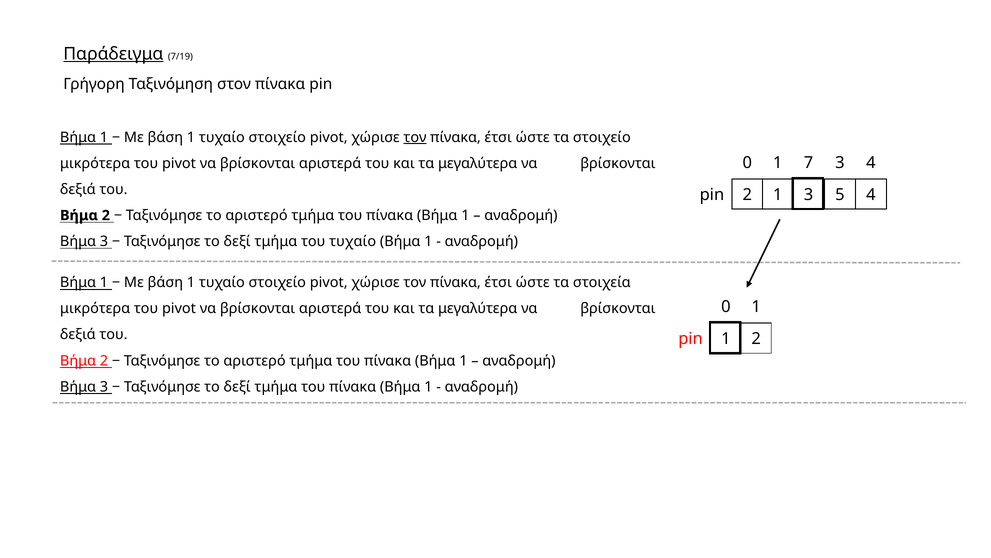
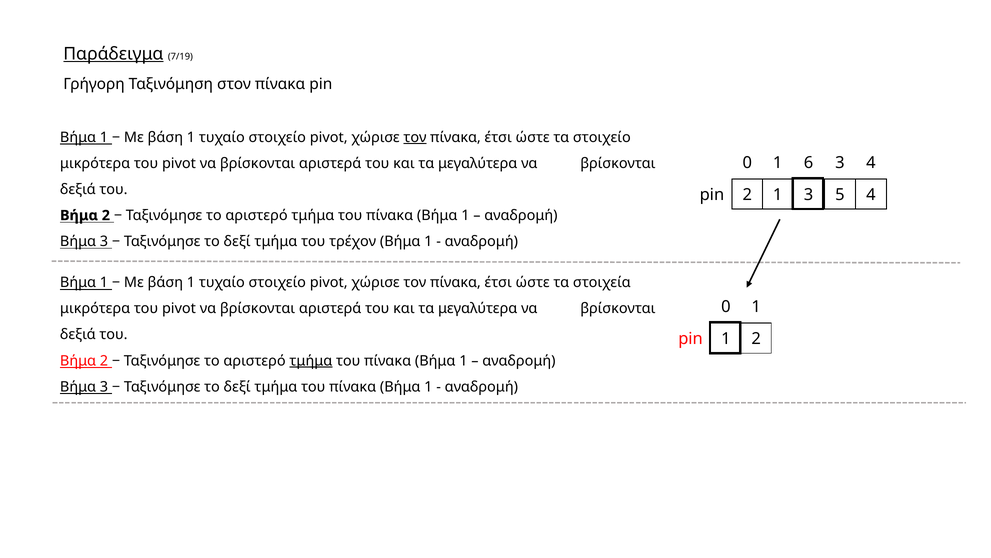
7: 7 -> 6 (809, 163)
του τυχαίο: τυχαίο -> τρέχον (353, 241)
τμήμα underline: none -> present (311, 360)
